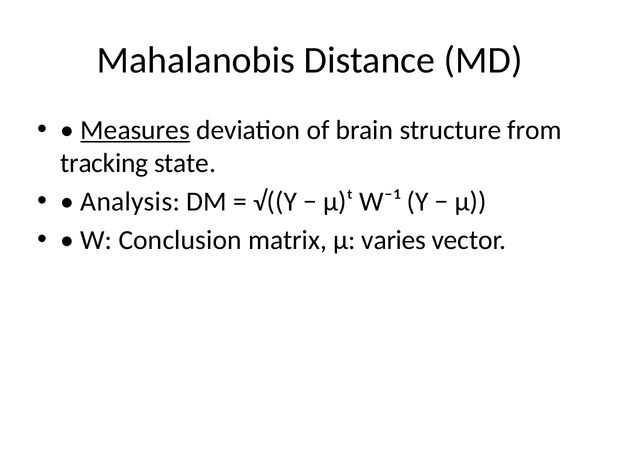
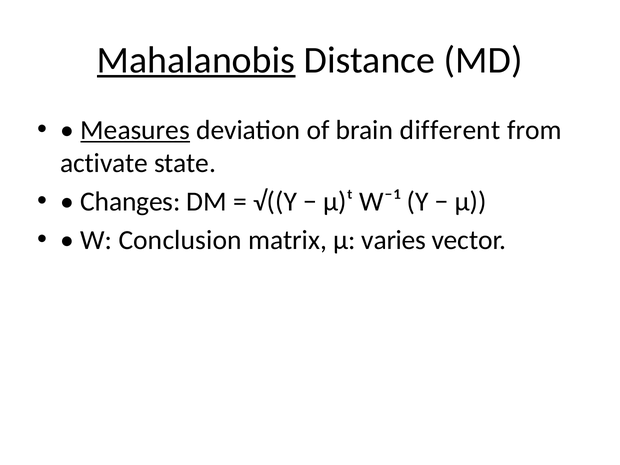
Mahalanobis underline: none -> present (196, 60)
structure: structure -> different (450, 130)
tracking: tracking -> activate (104, 163)
Analysis: Analysis -> Changes (130, 202)
